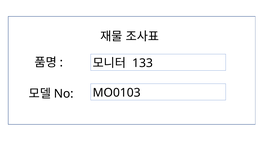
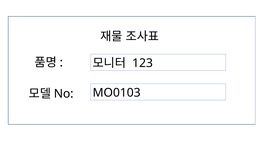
133: 133 -> 123 (143, 63)
